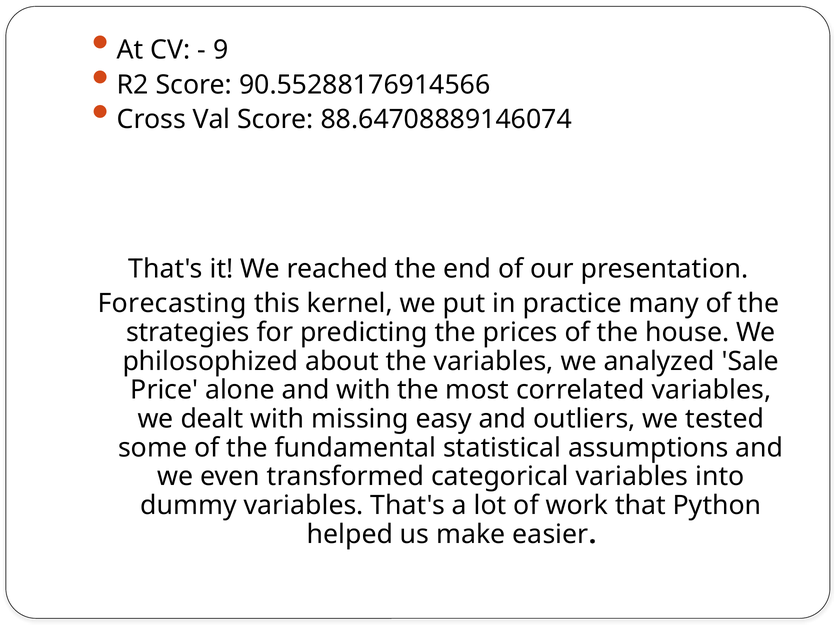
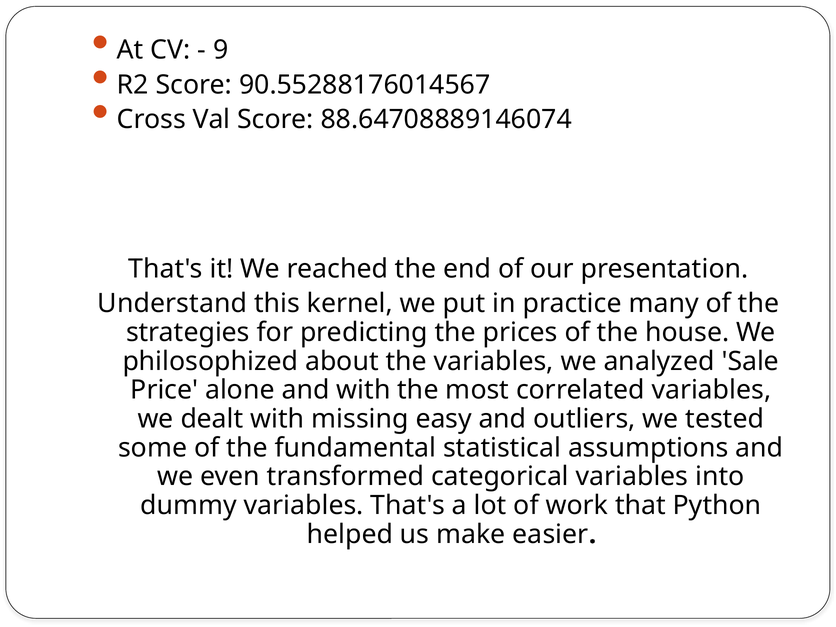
90.55288176914566: 90.55288176914566 -> 90.55288176014567 (365, 85)
Forecasting: Forecasting -> Understand (172, 304)
